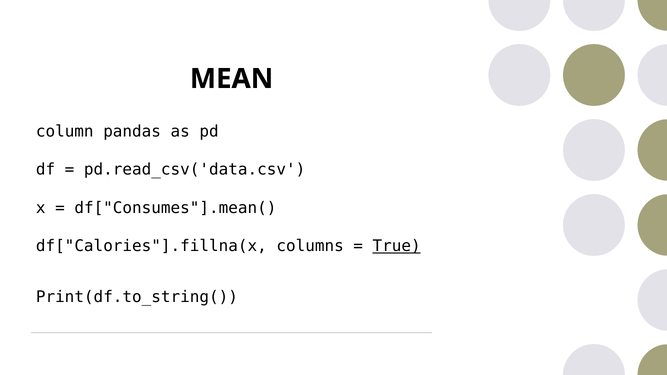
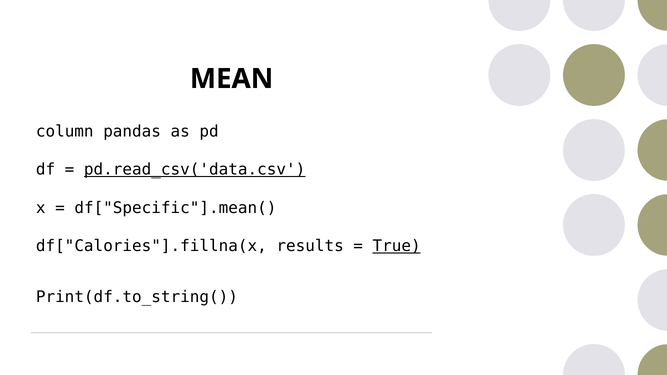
pd.read_csv('data.csv underline: none -> present (195, 170)
df["Consumes"].mean(: df["Consumes"].mean( -> df["Specific"].mean( (175, 208)
columns: columns -> results (310, 246)
